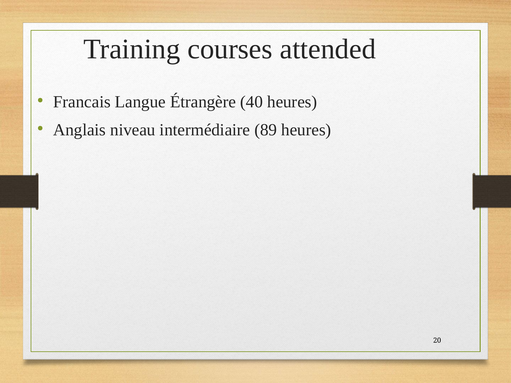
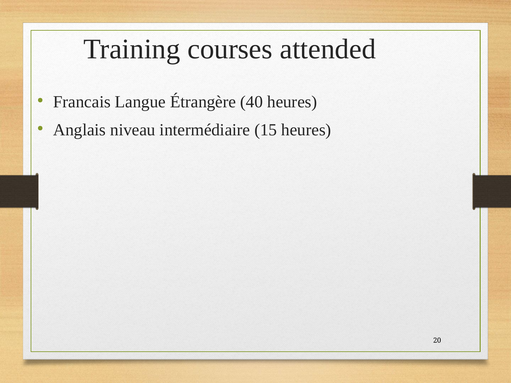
89: 89 -> 15 (266, 130)
